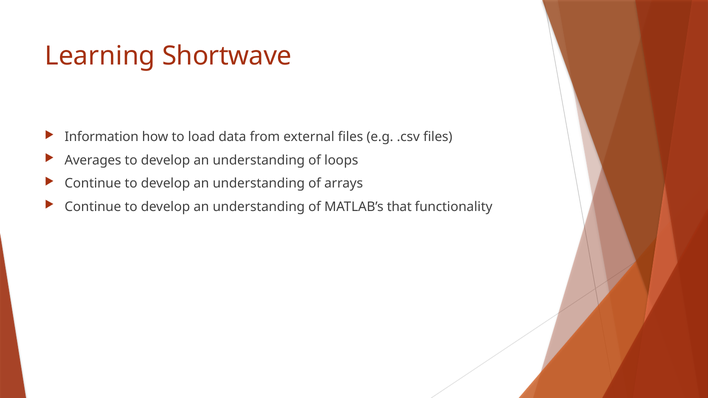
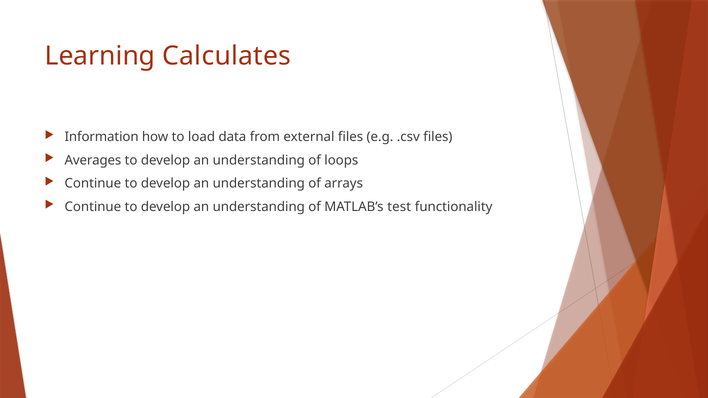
Shortwave: Shortwave -> Calculates (227, 56)
that: that -> test (399, 207)
